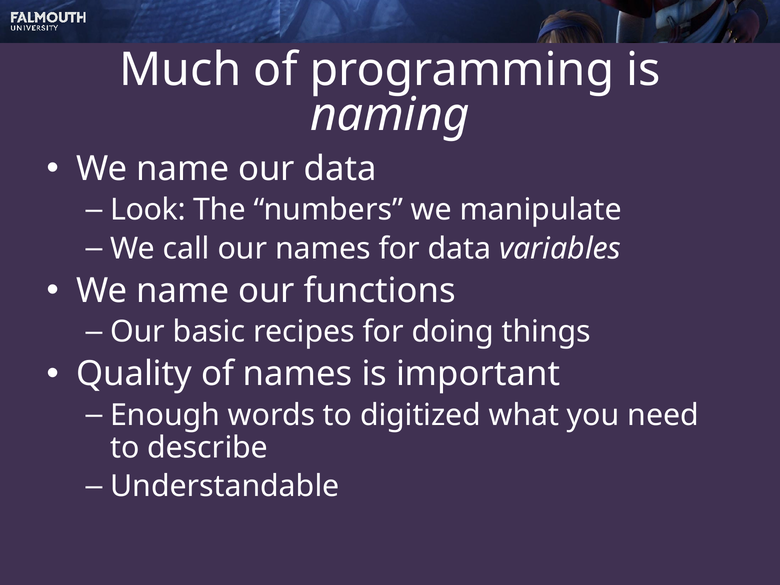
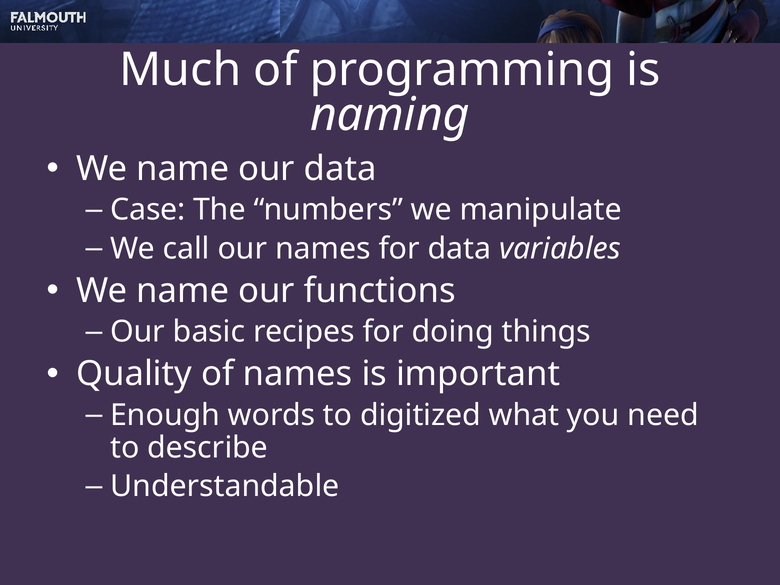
Look: Look -> Case (148, 210)
